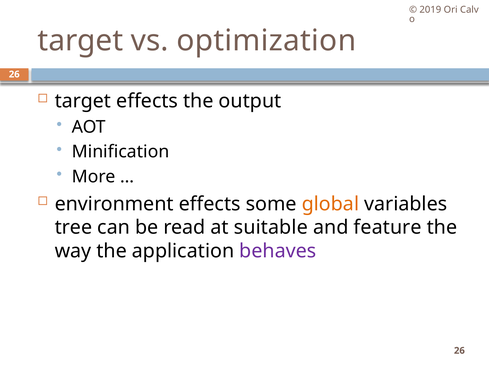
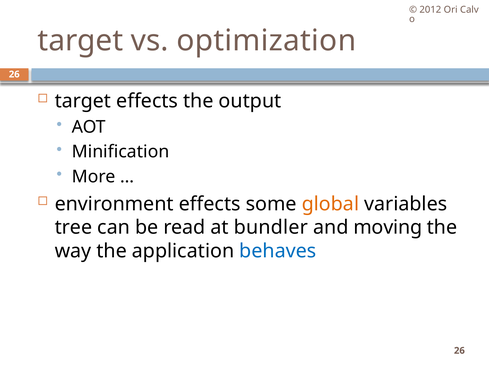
2019: 2019 -> 2012 (430, 10)
suitable: suitable -> bundler (271, 228)
feature: feature -> moving (388, 228)
behaves colour: purple -> blue (278, 252)
